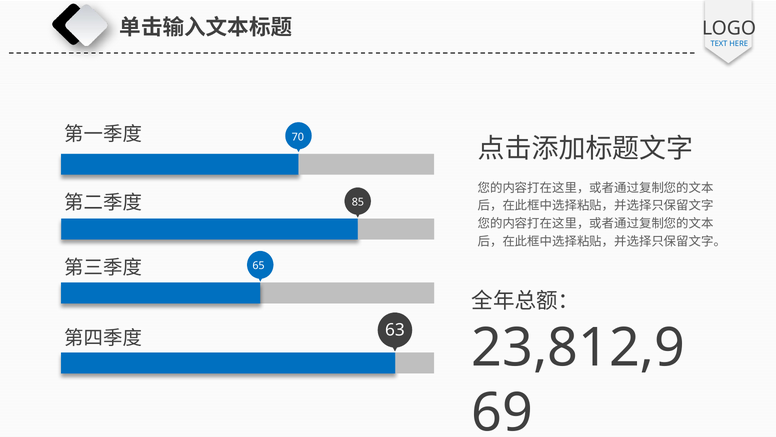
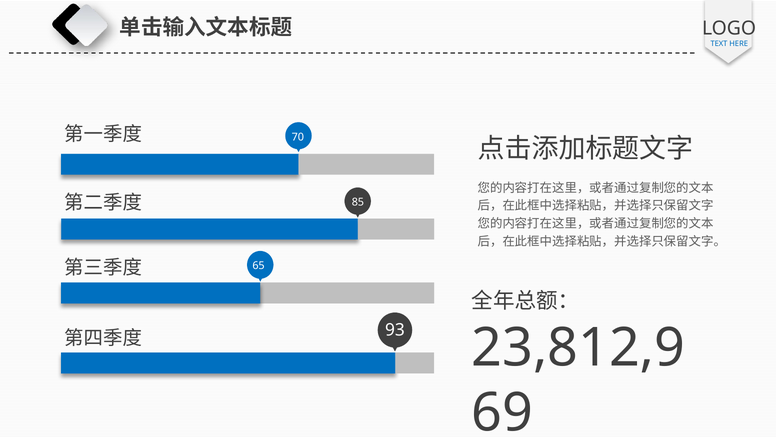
63: 63 -> 93 (395, 330)
